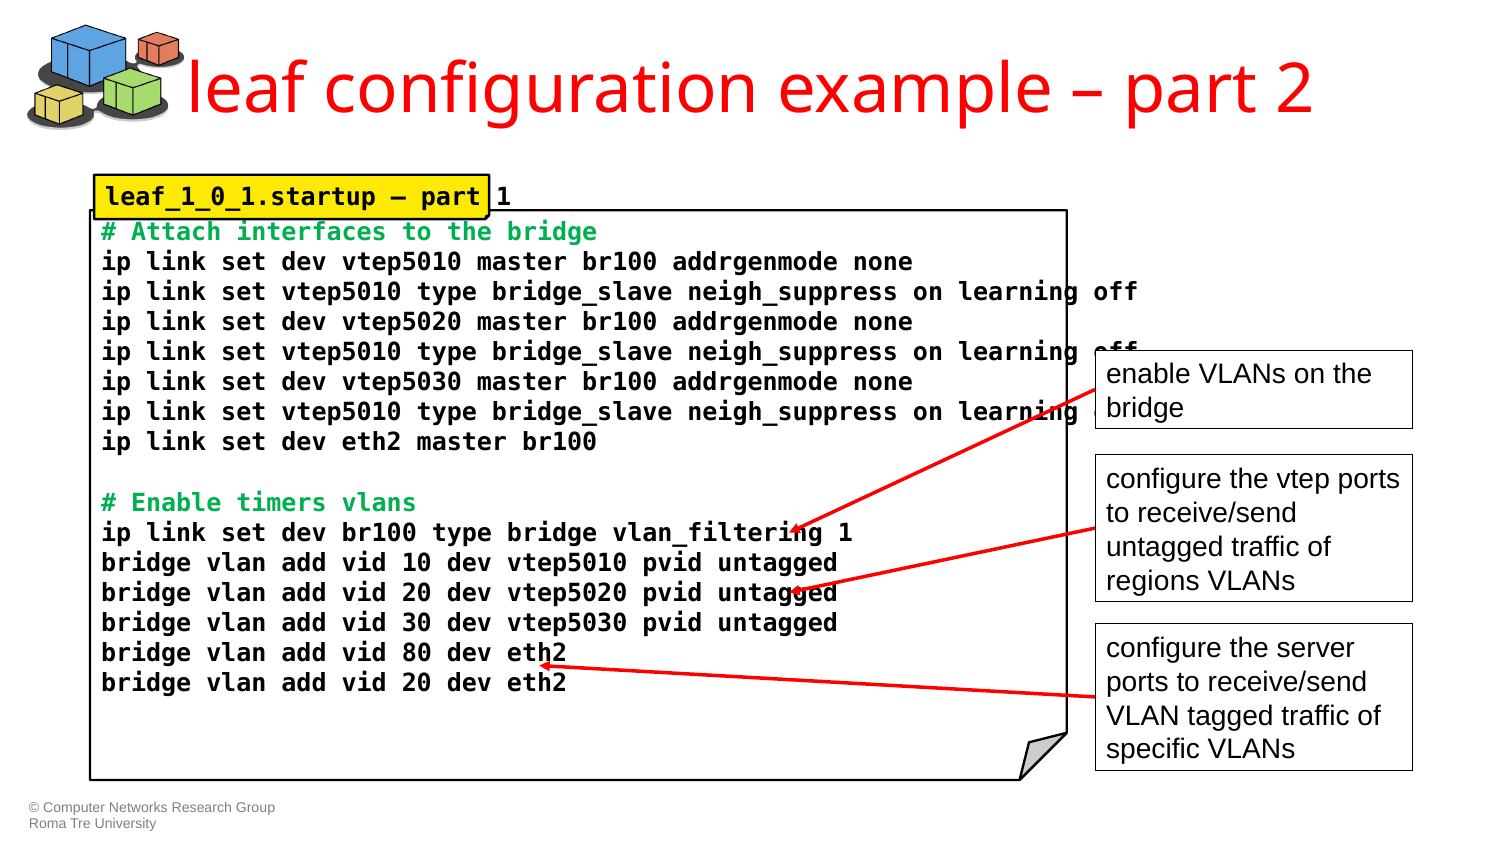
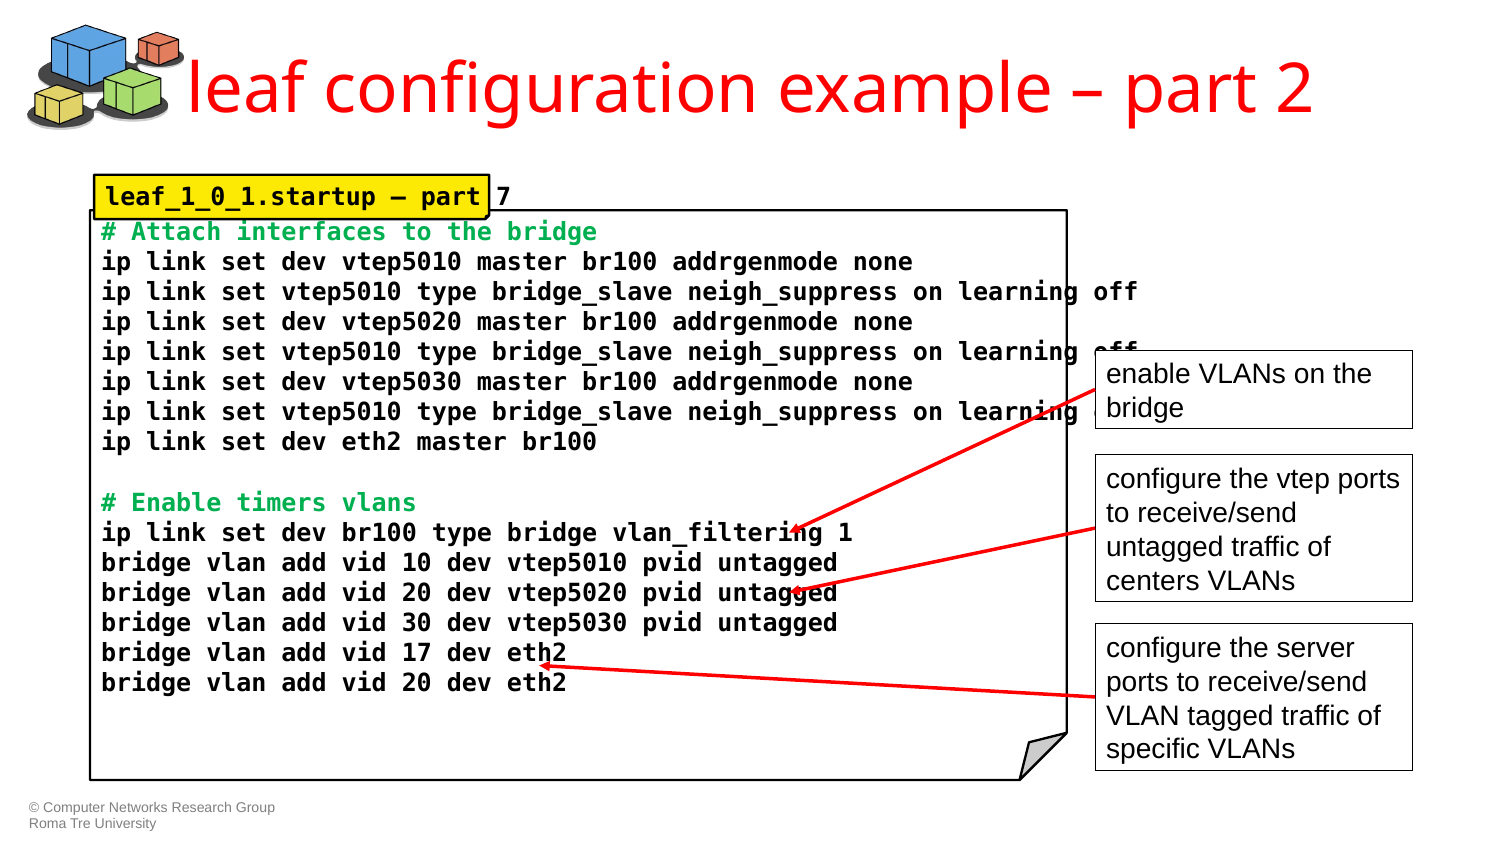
part 1: 1 -> 7 (504, 197)
regions: regions -> centers (1153, 581)
80: 80 -> 17 (417, 653)
